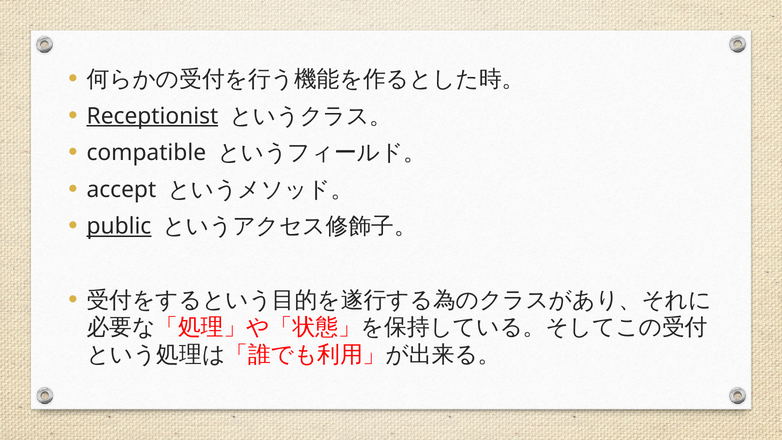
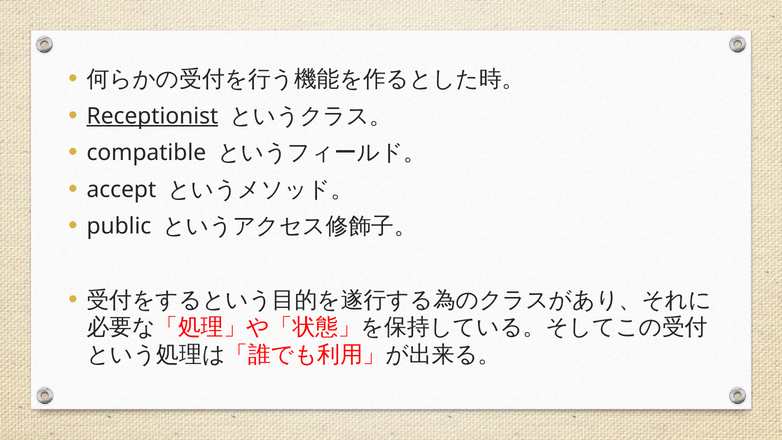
public underline: present -> none (119, 226)
